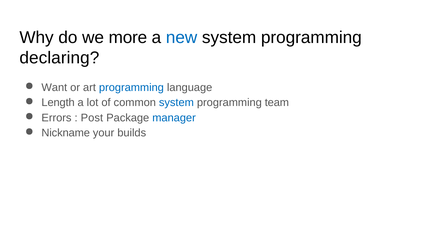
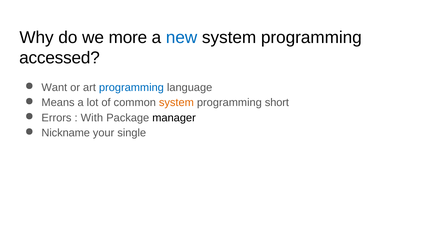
declaring: declaring -> accessed (59, 58)
Length: Length -> Means (58, 103)
system colour: blue -> orange (176, 103)
team: team -> short (277, 103)
Post: Post -> With (92, 118)
manager colour: blue -> black (174, 118)
builds: builds -> single (132, 133)
